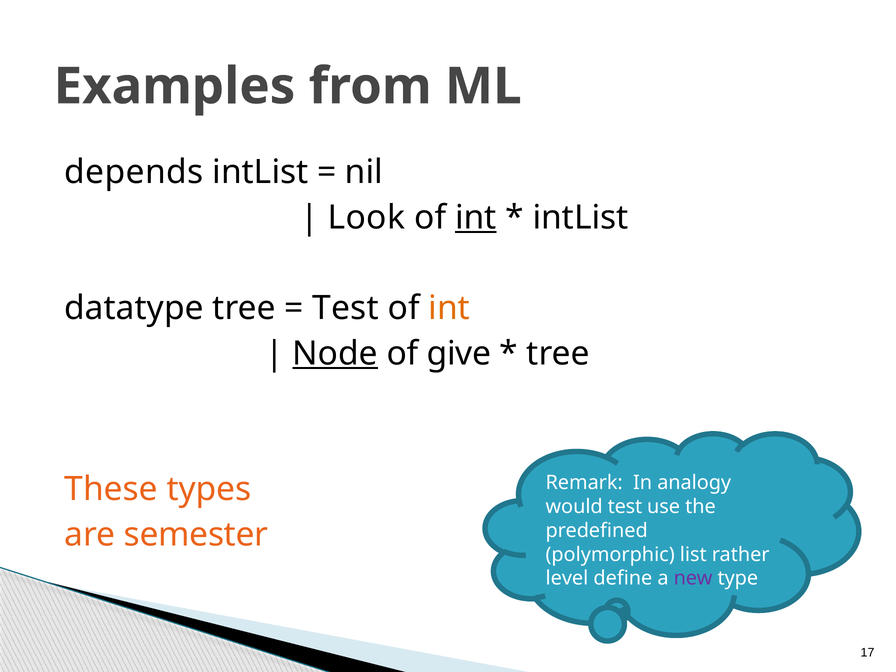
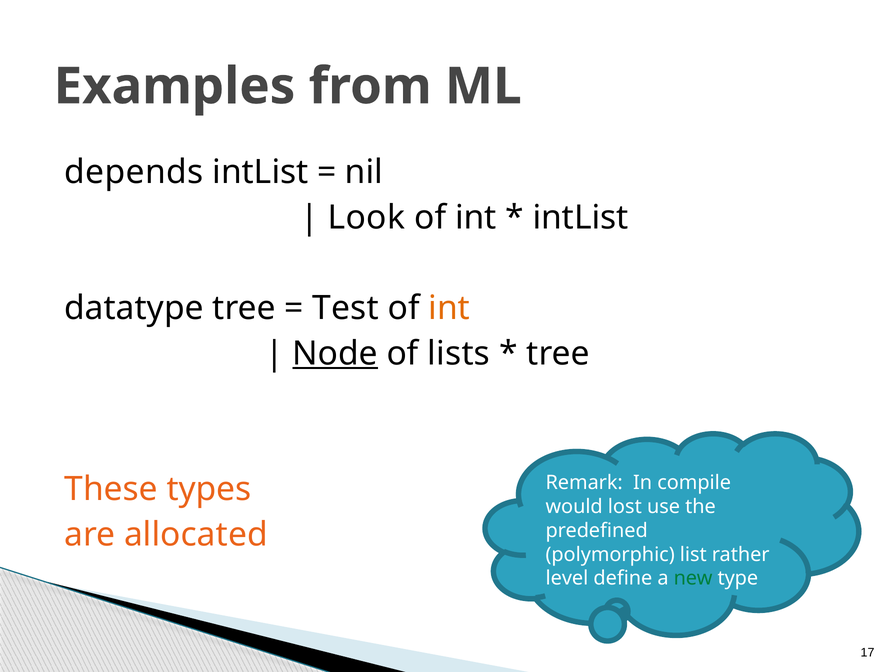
int underline: present -> none (476, 217)
give: give -> lists (459, 353)
analogy: analogy -> compile (694, 483)
would test: test -> lost (625, 507)
semester: semester -> allocated (196, 535)
new colour: purple -> green (693, 578)
